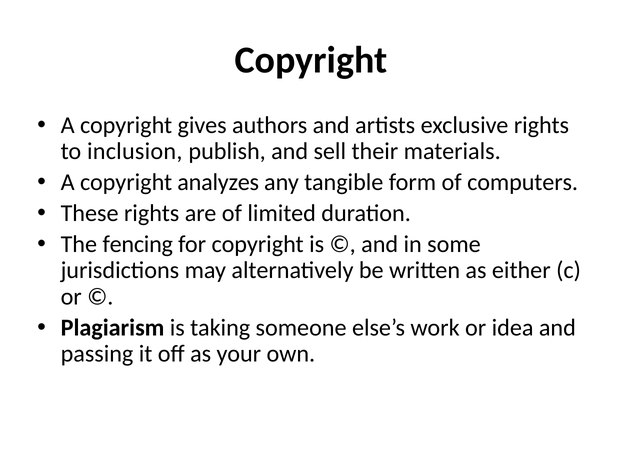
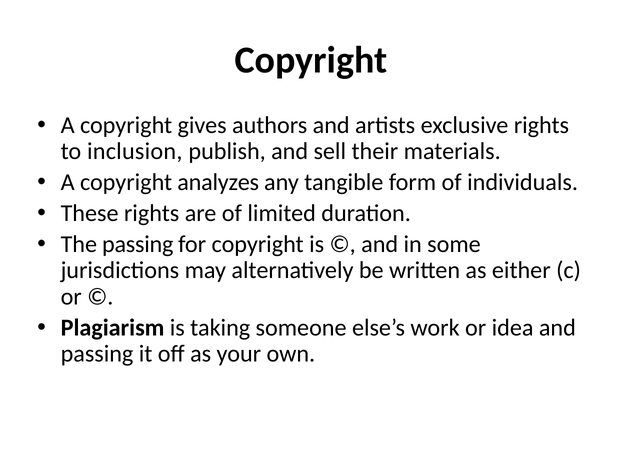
computers: computers -> individuals (523, 182)
The fencing: fencing -> passing (138, 244)
